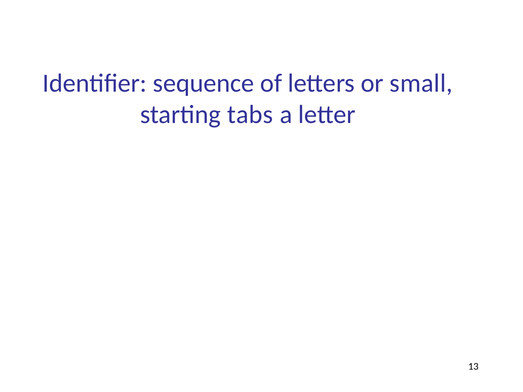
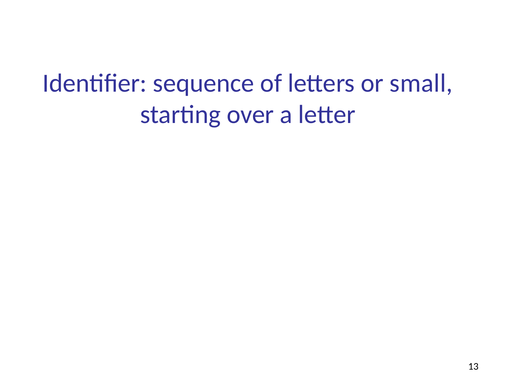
tabs: tabs -> over (250, 115)
